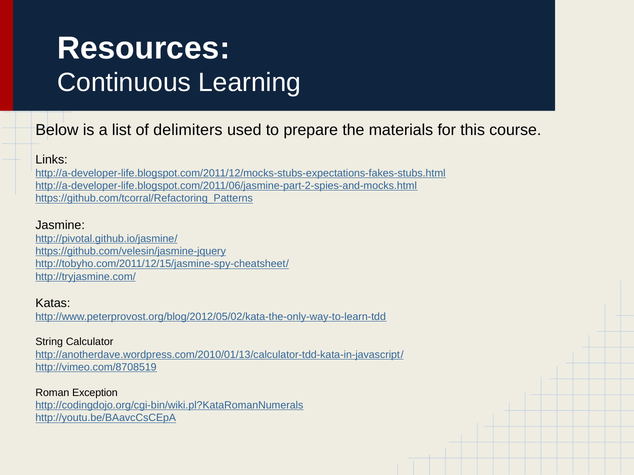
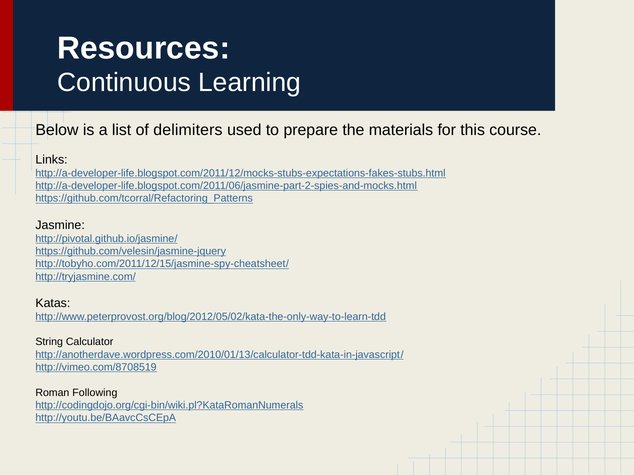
Exception: Exception -> Following (95, 393)
